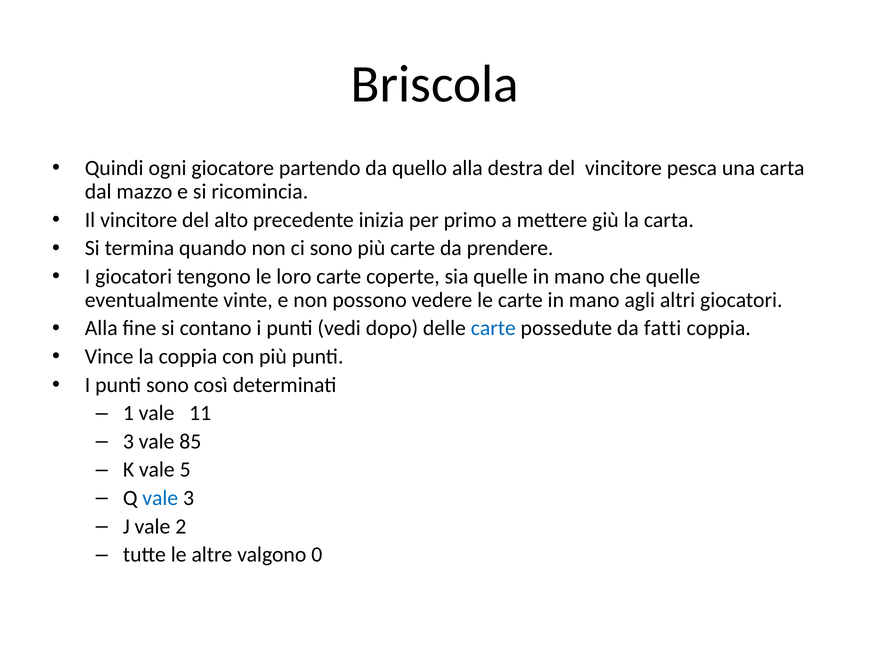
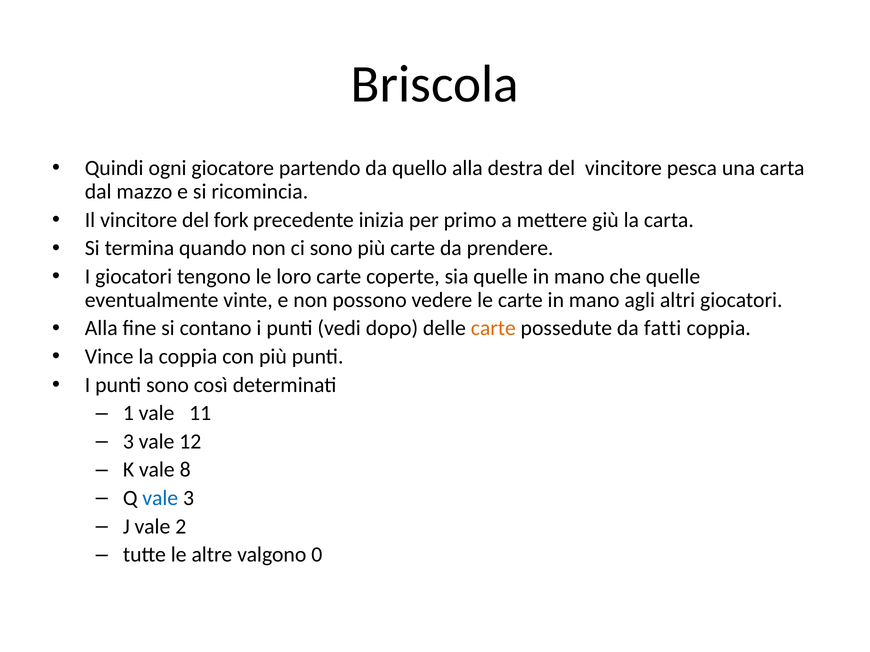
alto: alto -> fork (231, 220)
carte colour: blue -> orange (493, 329)
85: 85 -> 12 (190, 442)
5: 5 -> 8 (185, 470)
